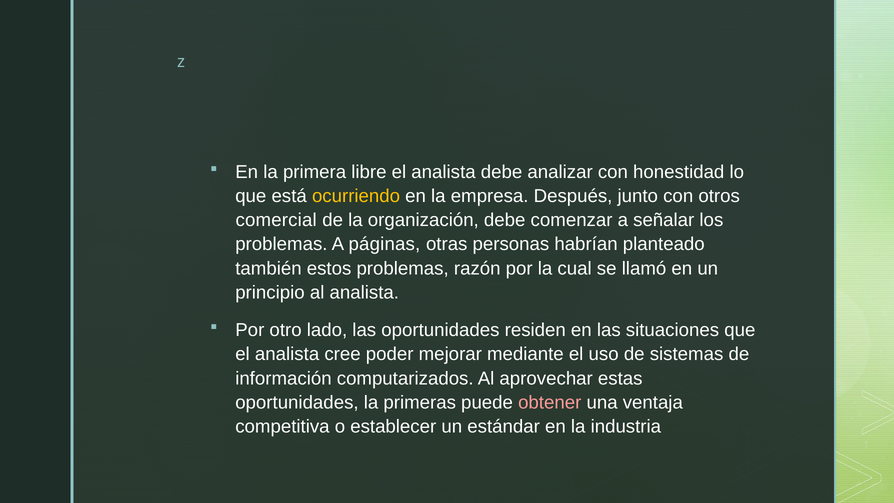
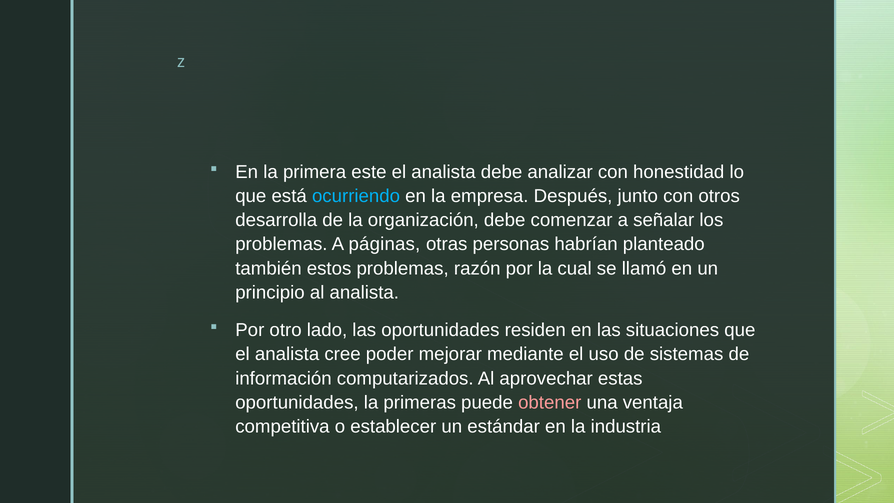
libre: libre -> este (369, 172)
ocurriendo colour: yellow -> light blue (356, 196)
comercial: comercial -> desarrolla (276, 220)
